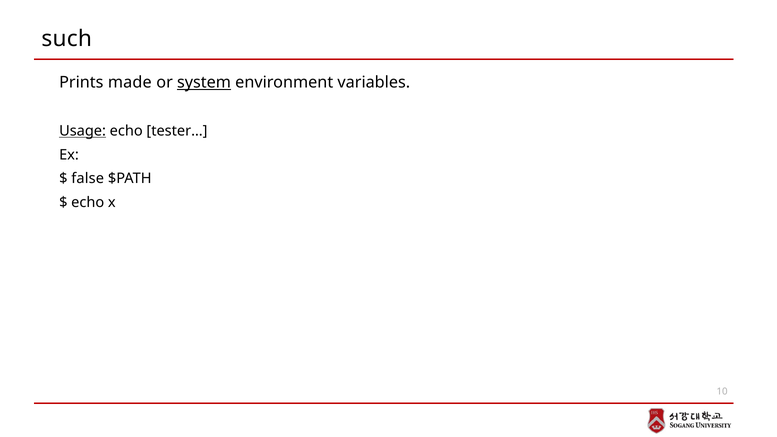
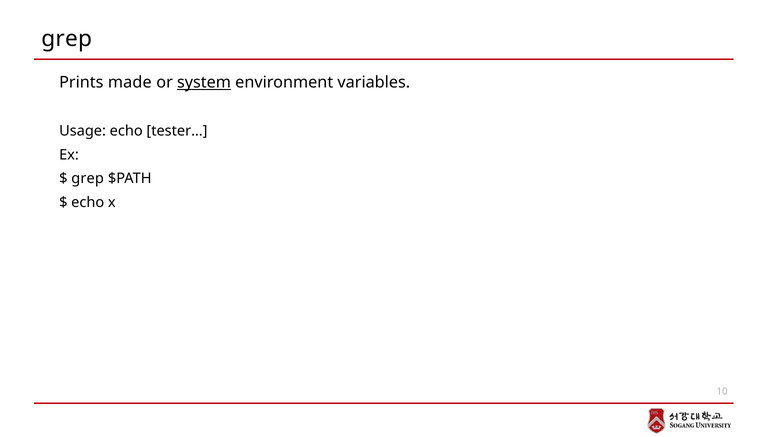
such: such -> grep (67, 39)
Usage underline: present -> none (83, 131)
false: false -> grep (88, 179)
